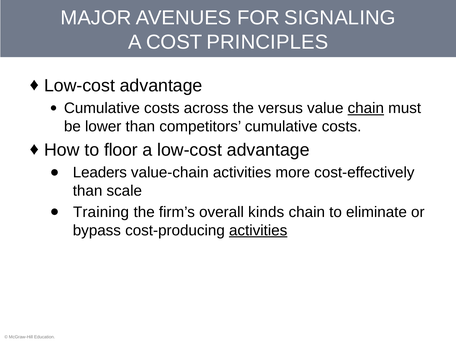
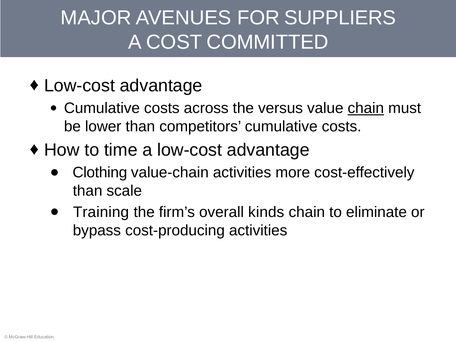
SIGNALING: SIGNALING -> SUPPLIERS (340, 18)
PRINCIPLES: PRINCIPLES -> COMMITTED (267, 42)
floor: floor -> time (121, 150)
Leaders: Leaders -> Clothing (100, 173)
activities underline: present -> none (258, 230)
